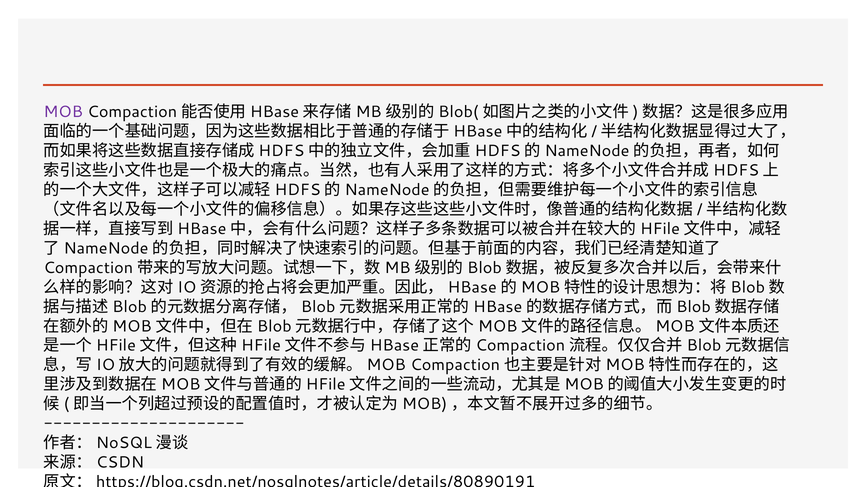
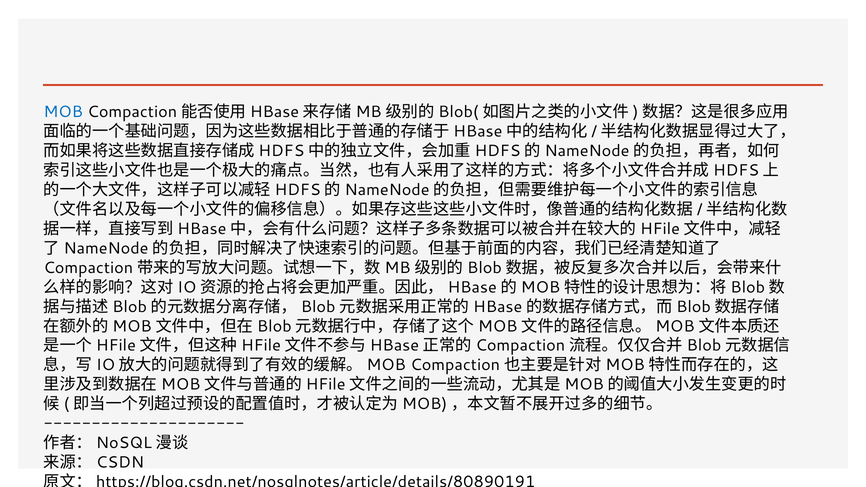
MOB colour: purple -> blue (63, 112)
